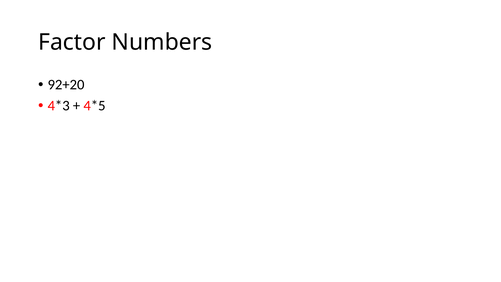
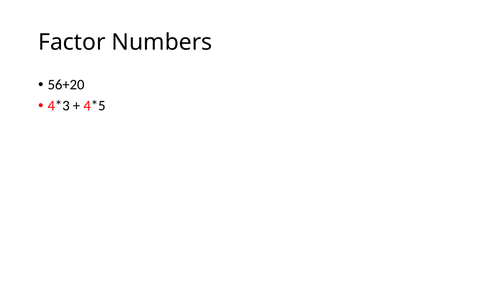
92+20: 92+20 -> 56+20 (66, 85)
